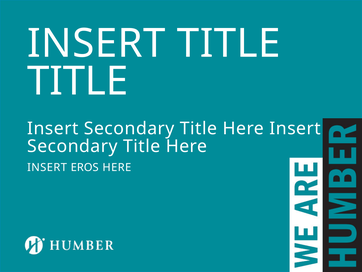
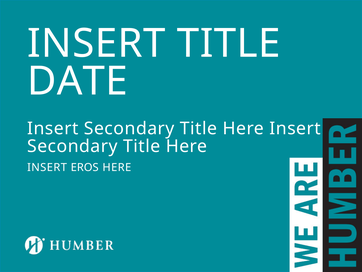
TITLE: TITLE -> DATE (77, 81)
